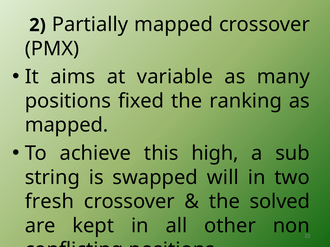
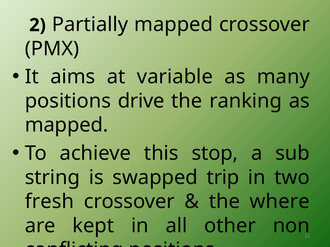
fixed: fixed -> drive (141, 101)
high: high -> stop (215, 154)
will: will -> trip (223, 178)
solved: solved -> where (280, 202)
